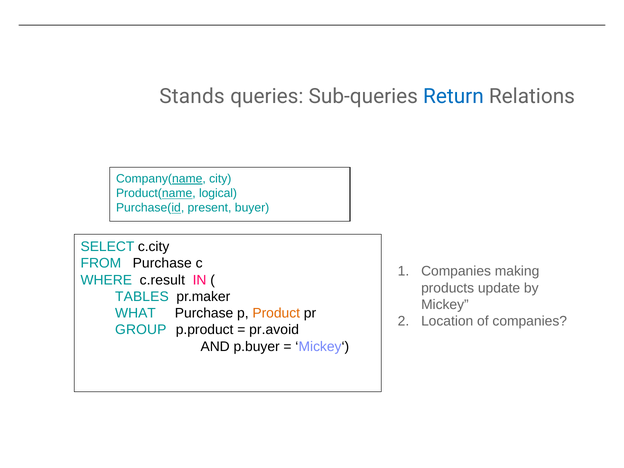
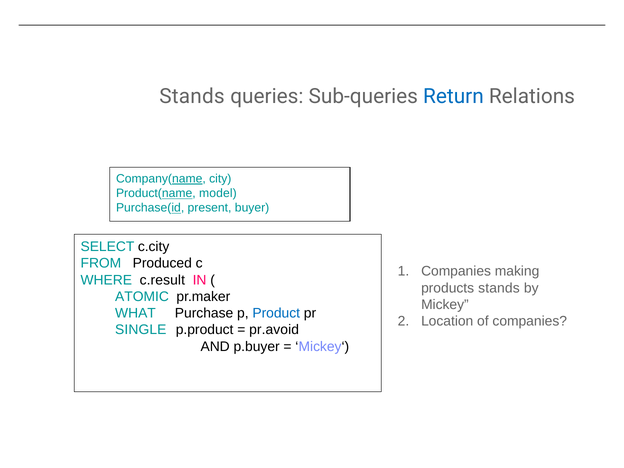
logical: logical -> model (218, 193)
FROM Purchase: Purchase -> Produced (162, 263)
products update: update -> stands (499, 288)
TABLES: TABLES -> ATOMIC (142, 297)
Product colour: orange -> blue (276, 313)
GROUP: GROUP -> SINGLE (141, 330)
